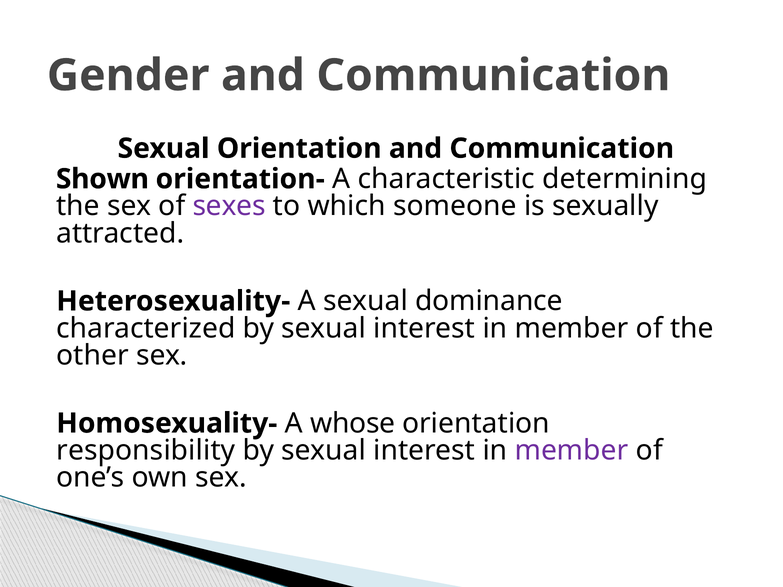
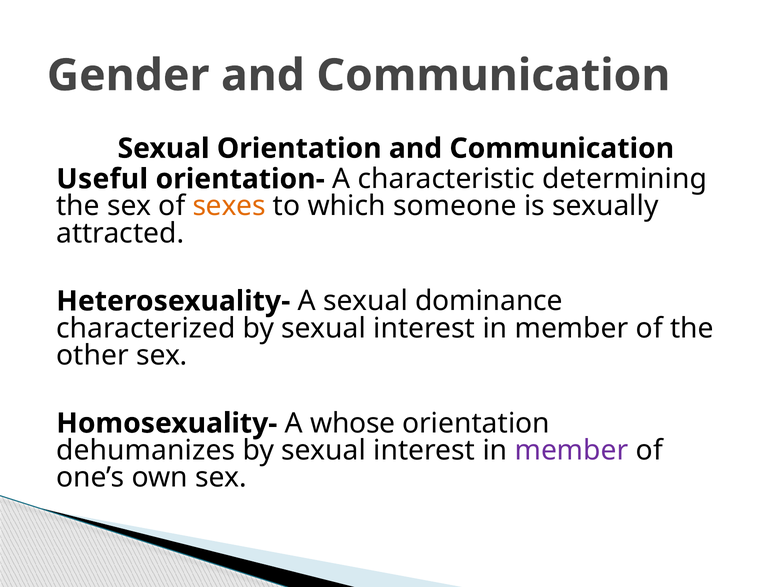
Shown: Shown -> Useful (102, 179)
sexes colour: purple -> orange (229, 206)
responsibility: responsibility -> dehumanizes (146, 451)
